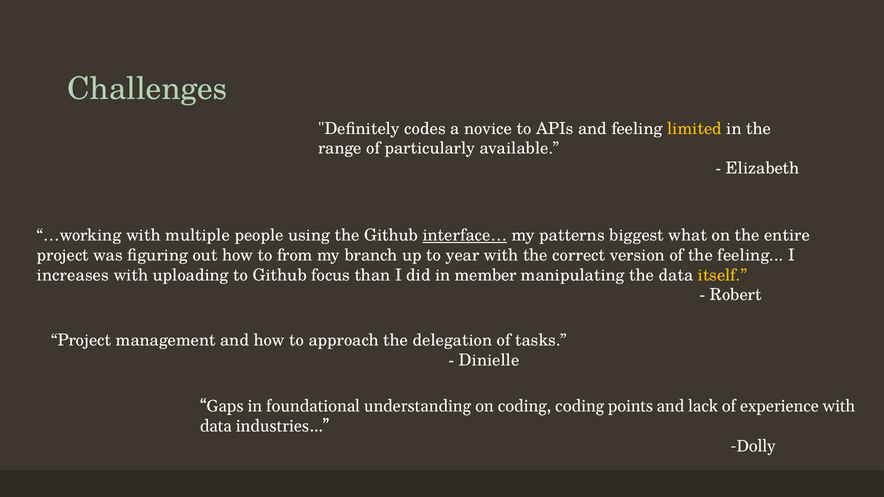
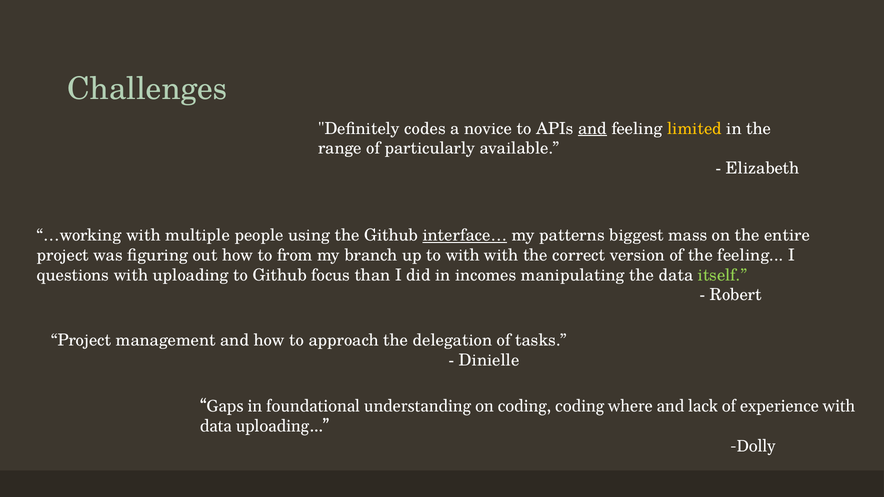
and underline: none -> present (593, 129)
what: what -> mass (688, 236)
to year: year -> with (463, 255)
increases: increases -> questions (73, 275)
member: member -> incomes (486, 275)
itself colour: yellow -> light green (722, 275)
points: points -> where (630, 407)
industries…: industries… -> uploading… (283, 426)
